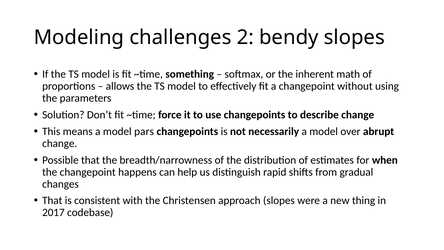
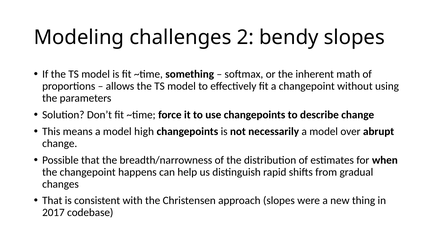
pars: pars -> high (144, 131)
